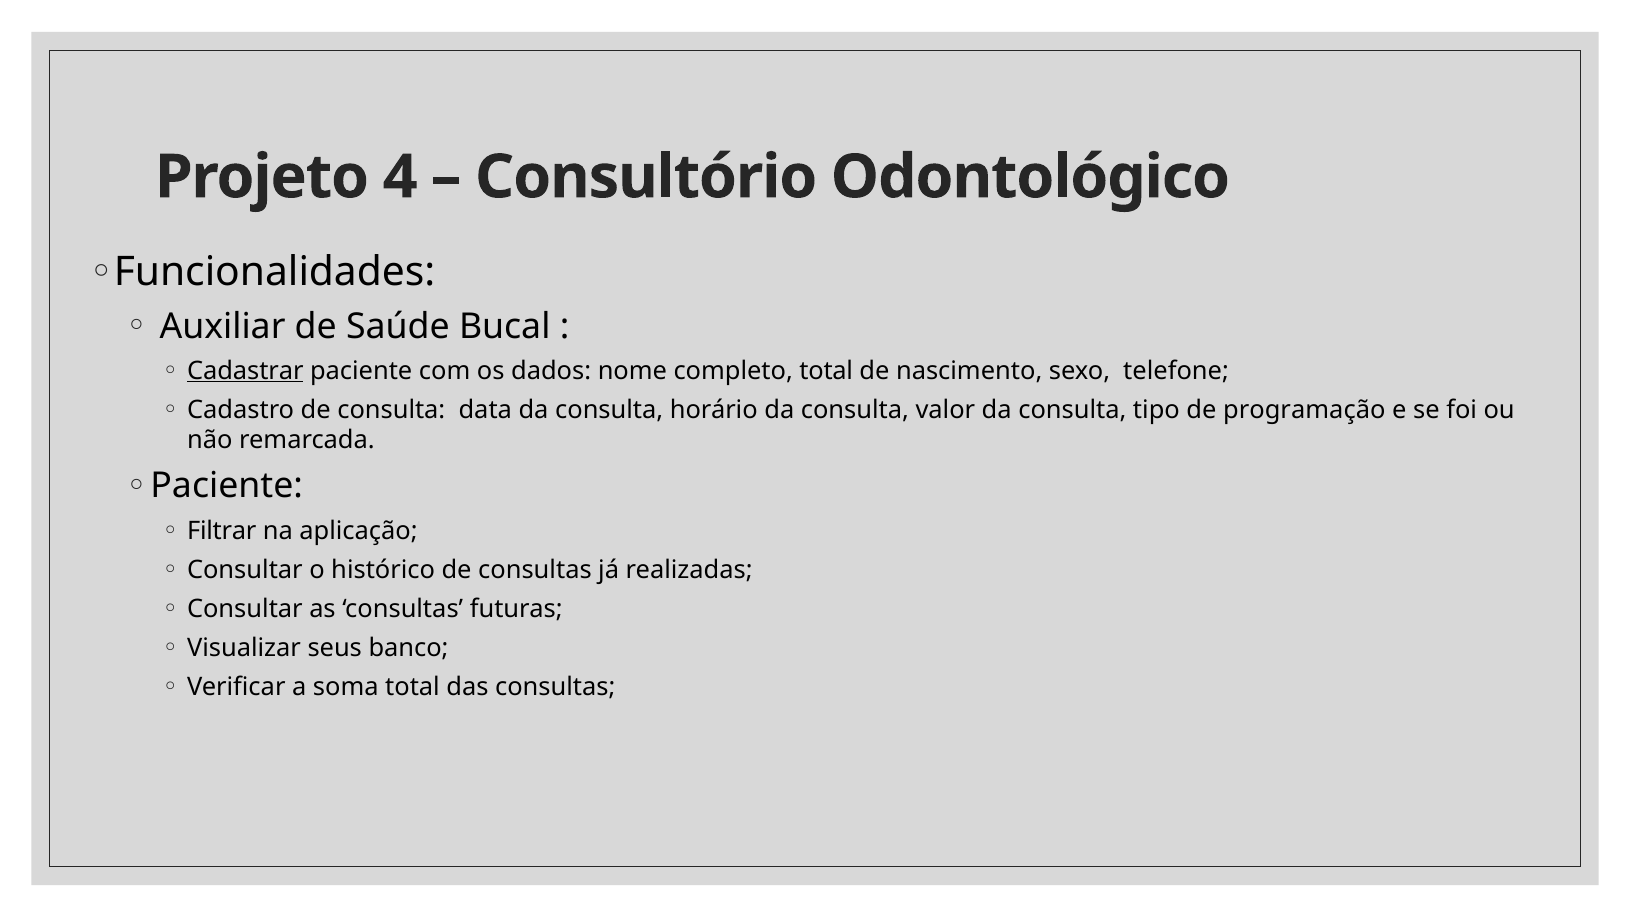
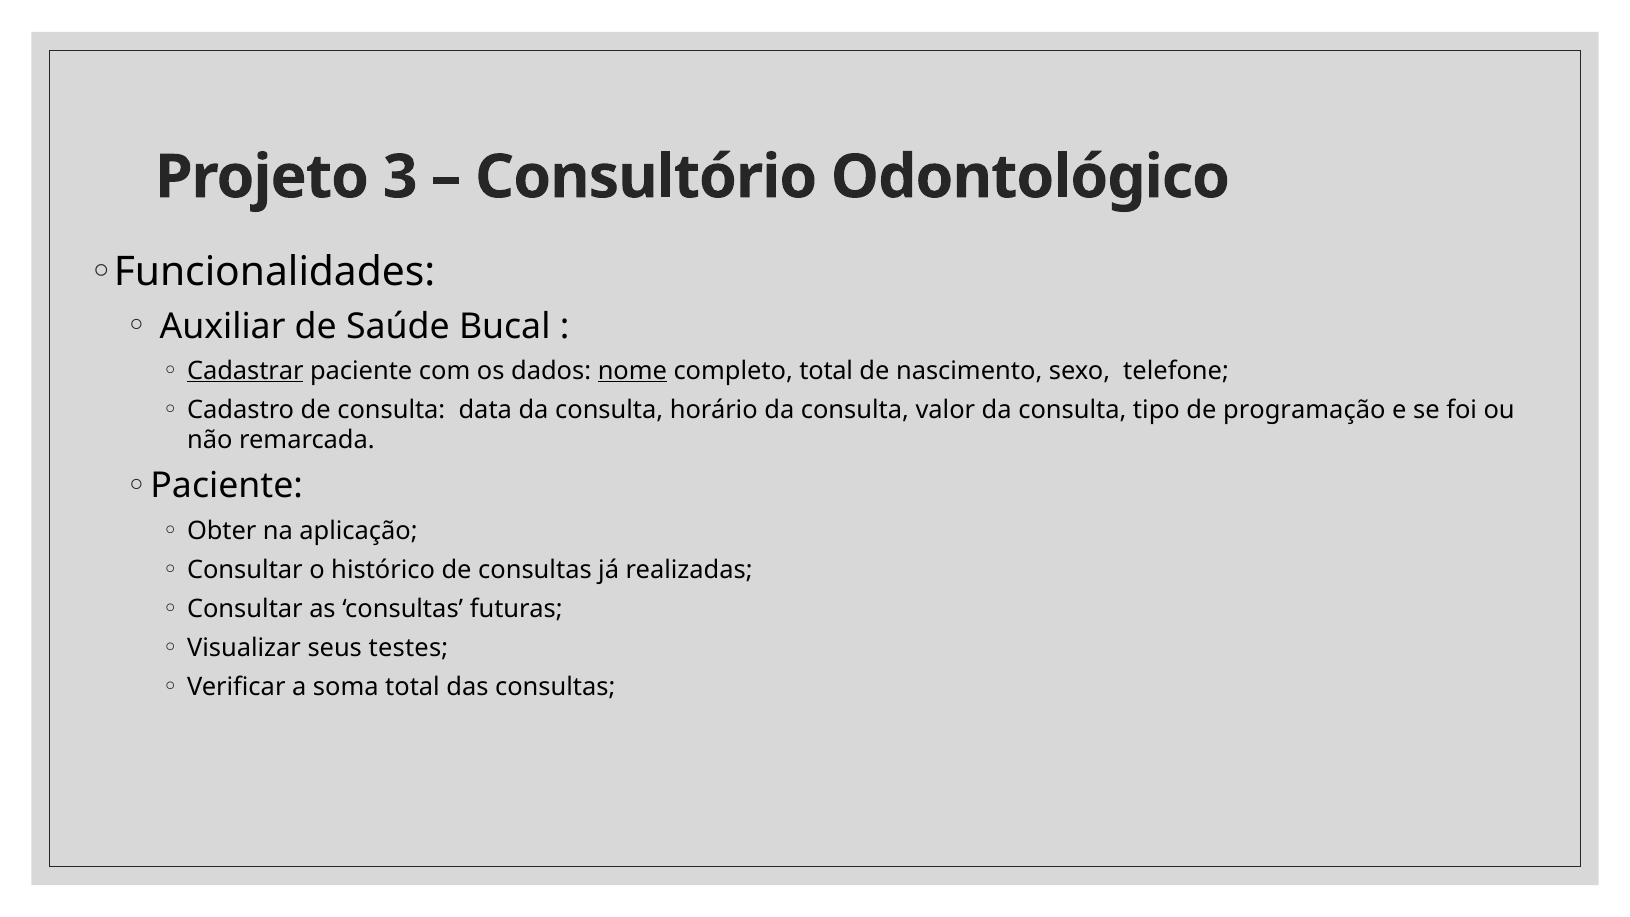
4: 4 -> 3 (400, 177)
nome underline: none -> present (632, 371)
Filtrar: Filtrar -> Obter (222, 531)
banco: banco -> testes (408, 648)
